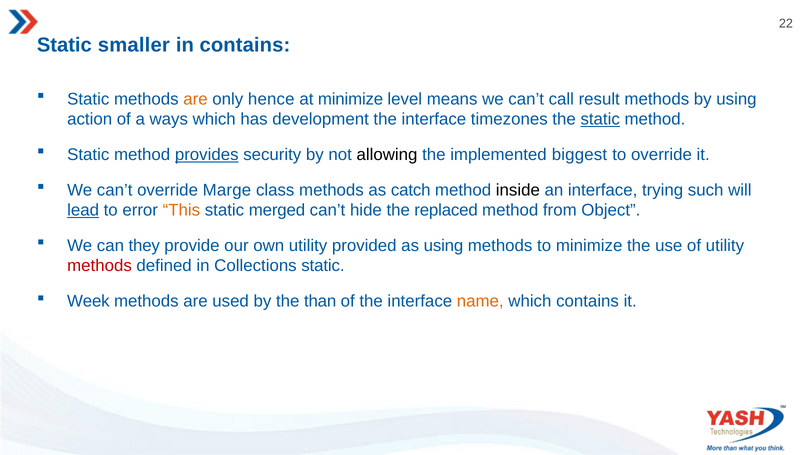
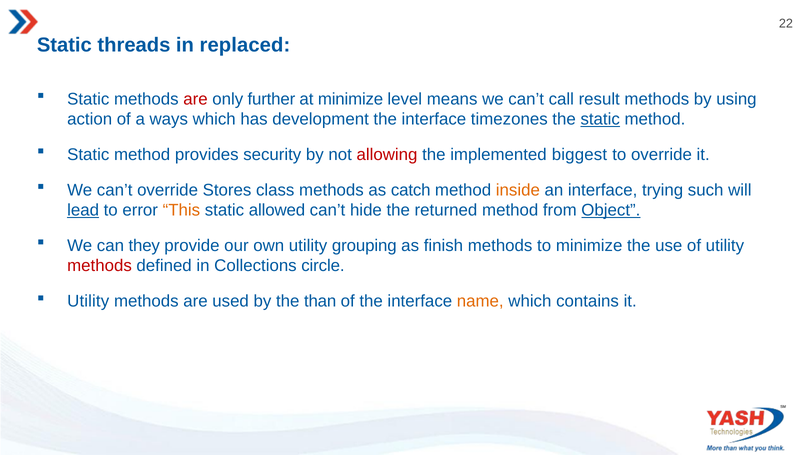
smaller: smaller -> threads (134, 45)
in contains: contains -> replaced (245, 45)
are colour: orange -> red (195, 99)
hence: hence -> further (271, 99)
provides underline: present -> none (207, 154)
allowing colour: black -> red (387, 154)
Marge: Marge -> Stores (227, 190)
inside colour: black -> orange (518, 190)
merged: merged -> allowed (277, 210)
replaced: replaced -> returned (446, 210)
Object underline: none -> present (611, 210)
provided: provided -> grouping (364, 245)
as using: using -> finish (443, 245)
Collections static: static -> circle (323, 266)
Week: Week -> Utility (88, 301)
